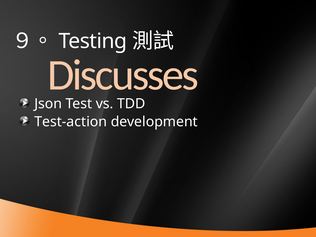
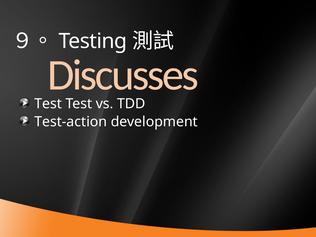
Json: Json -> Test (48, 104)
